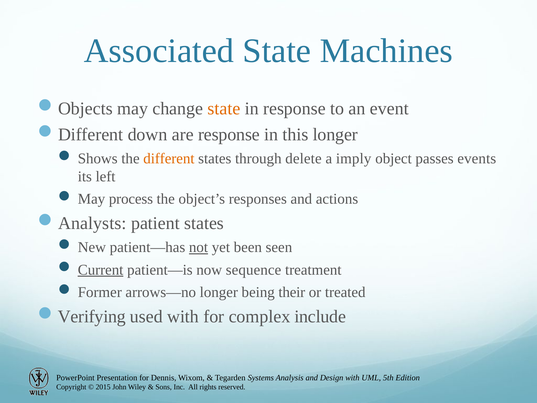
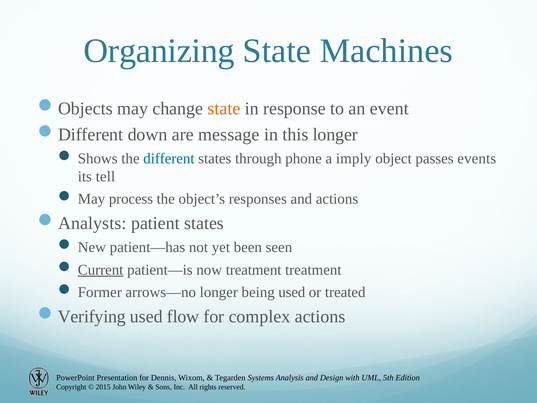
Associated: Associated -> Organizing (159, 51)
are response: response -> message (229, 135)
different colour: orange -> blue (169, 159)
delete: delete -> phone (304, 159)
left: left -> tell (105, 176)
not underline: present -> none (198, 247)
now sequence: sequence -> treatment (254, 270)
being their: their -> used (292, 292)
used with: with -> flow (183, 316)
complex include: include -> actions (320, 316)
